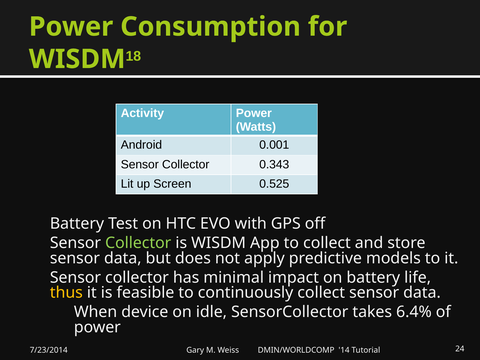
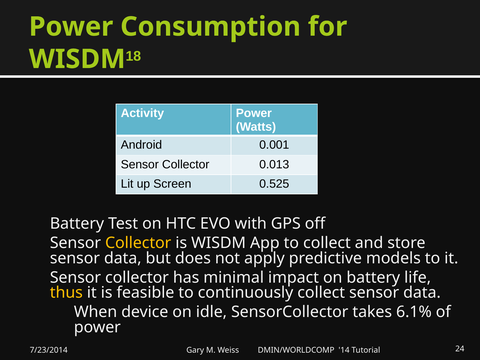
0.343: 0.343 -> 0.013 (274, 164)
Collector colour: light green -> yellow (138, 243)
6.4%: 6.4% -> 6.1% (414, 312)
